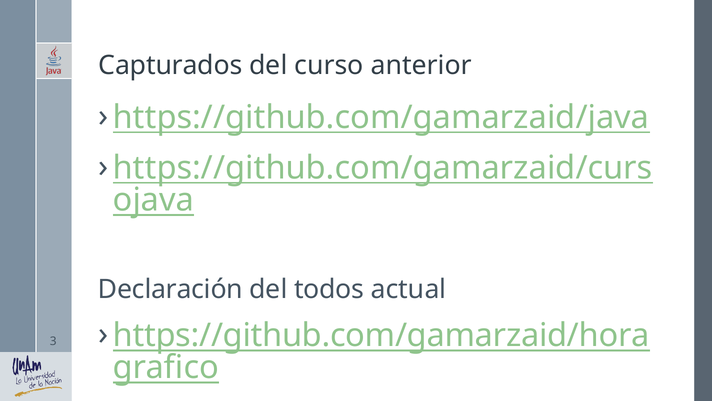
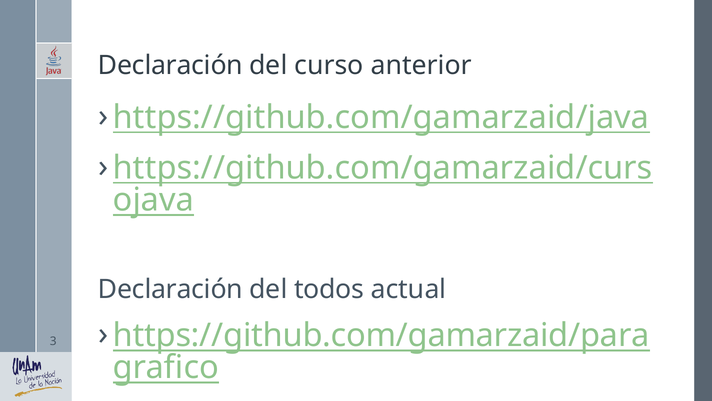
Capturados: Capturados -> Declaración (170, 66)
https://github.com/gamarzaid/hora: https://github.com/gamarzaid/hora -> https://github.com/gamarzaid/para (381, 335)
